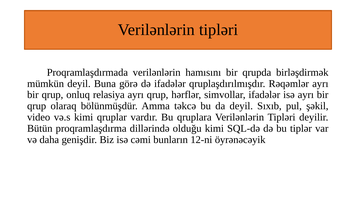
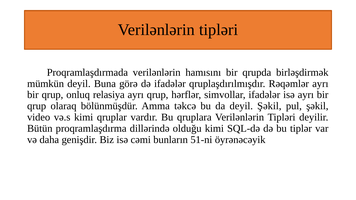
deyil Sıxıb: Sıxıb -> Şəkil (269, 106)
12-ni: 12-ni -> 51-ni (201, 140)
